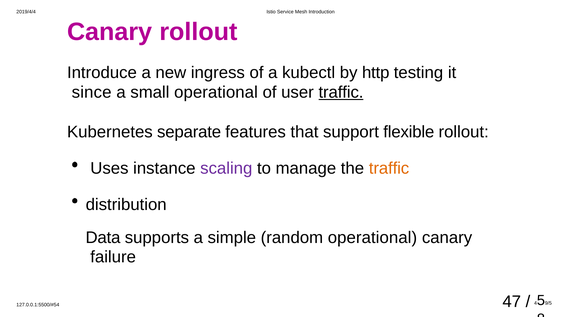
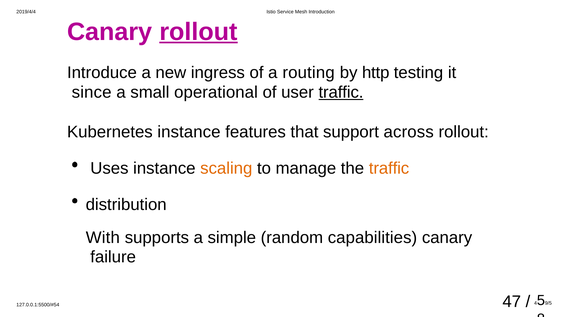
rollout underline: none -> present (198, 32)
kubectl: kubectl -> routing (309, 73)
Kubernetes separate: separate -> instance (189, 132)
flexible: flexible -> across (409, 132)
scaling colour: purple -> orange (226, 168)
Data: Data -> With (103, 238)
random operational: operational -> capabilities (372, 238)
